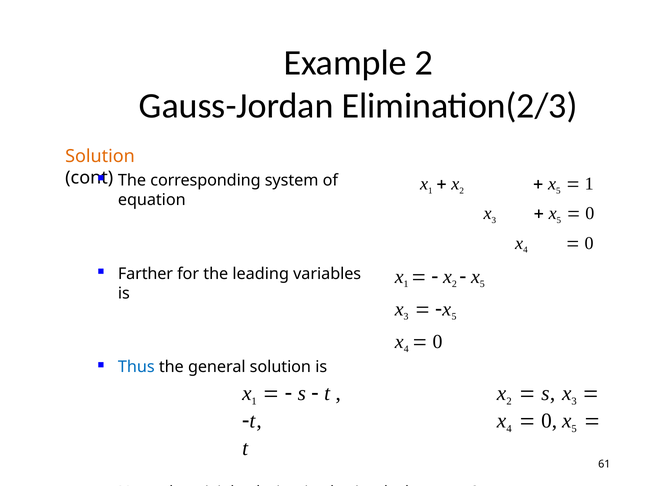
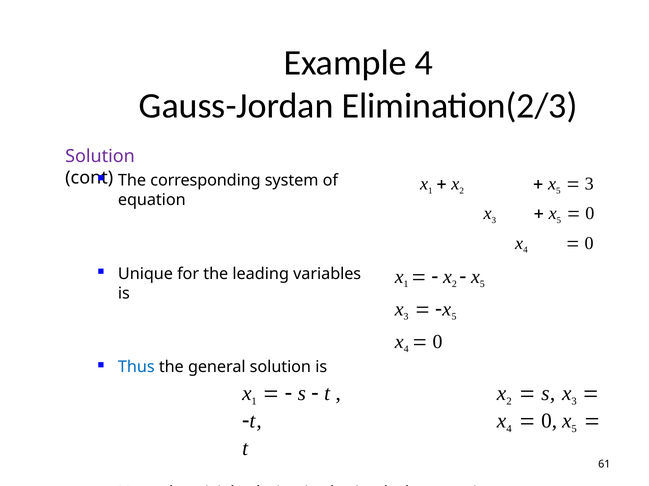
Example 2: 2 -> 4 (424, 63)
Solution colour: orange -> purple (100, 156)
1: 1 -> 3 (589, 184)
Farther: Farther -> Unique (145, 274)
